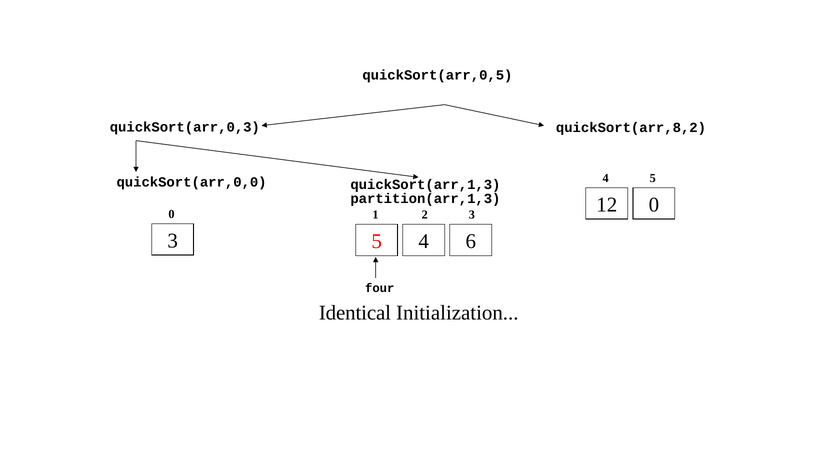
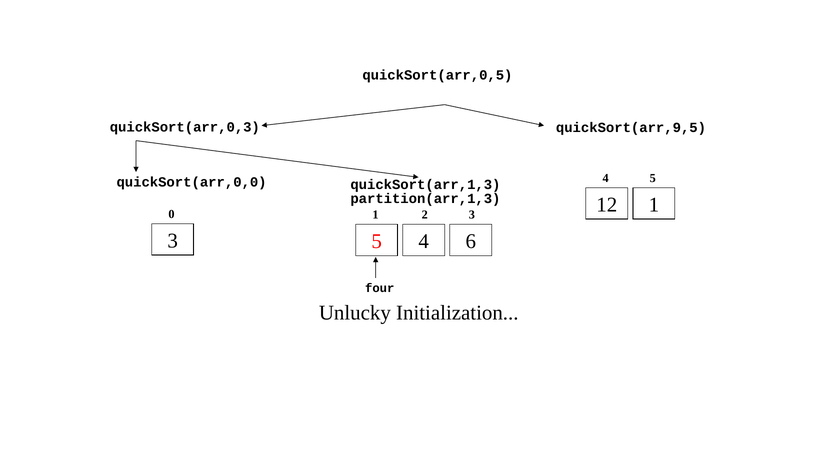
quickSort(arr,8,2: quickSort(arr,8,2 -> quickSort(arr,9,5 (631, 128)
12 0: 0 -> 1 (654, 205)
Identical: Identical -> Unlucky (355, 313)
